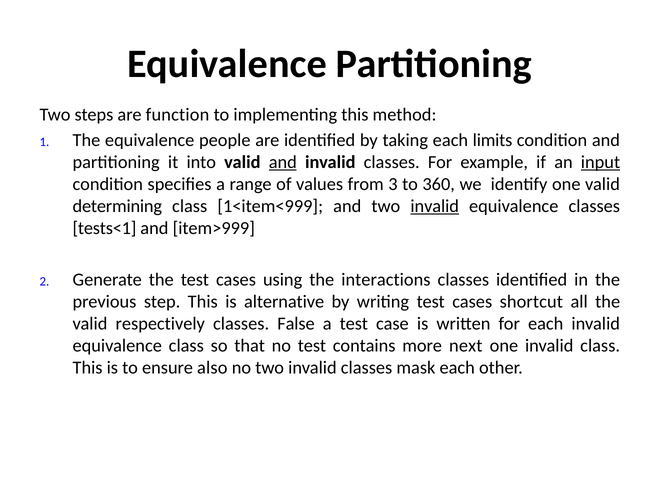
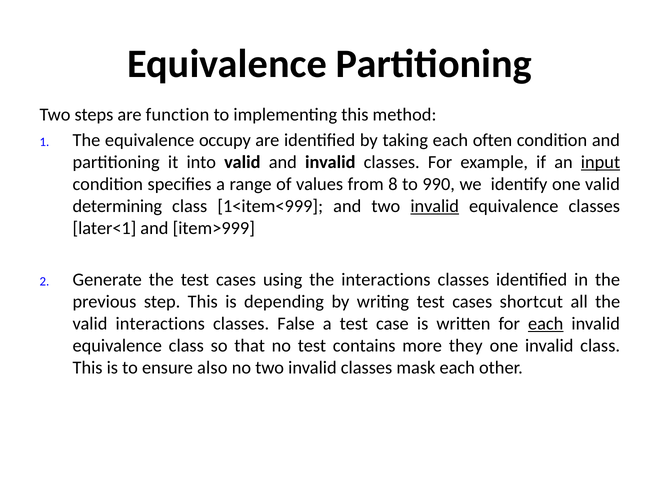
people: people -> occupy (225, 140)
limits: limits -> often (493, 140)
and underline: present -> none (283, 162)
3: 3 -> 8 (393, 184)
360: 360 -> 990 (439, 184)
tests<1: tests<1 -> later<1 (104, 228)
alternative: alternative -> depending (284, 302)
valid respectively: respectively -> interactions (160, 324)
each underline: none -> present (546, 324)
next: next -> they (466, 346)
